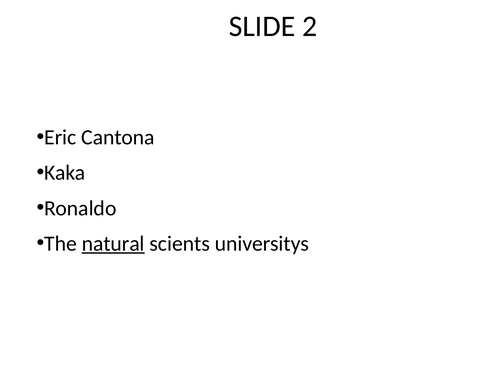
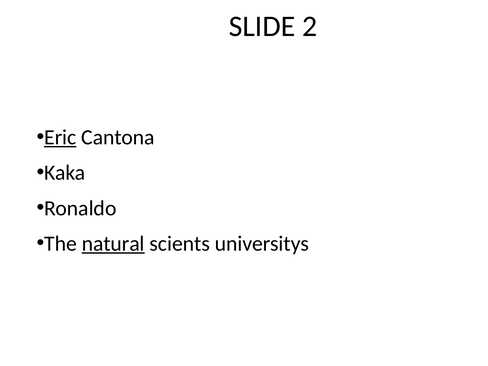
Eric underline: none -> present (60, 137)
